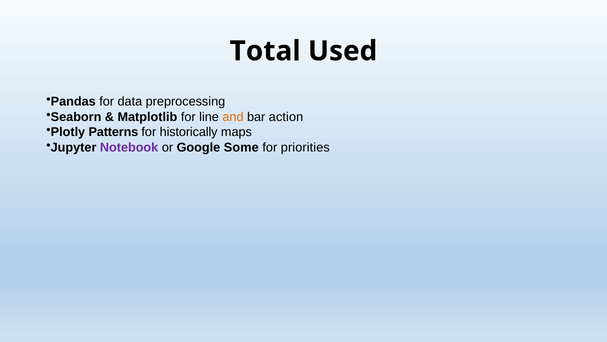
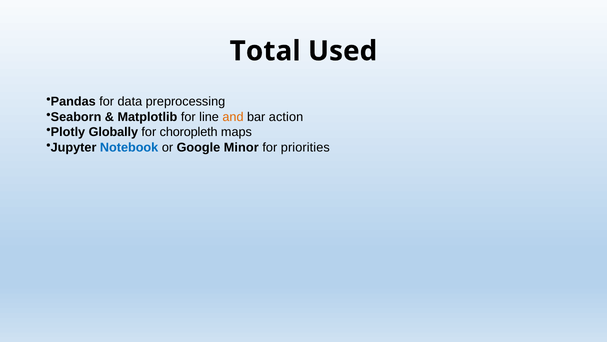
Patterns: Patterns -> Globally (113, 132)
historically: historically -> choropleth (189, 132)
Notebook colour: purple -> blue (129, 147)
Some: Some -> Minor (241, 147)
